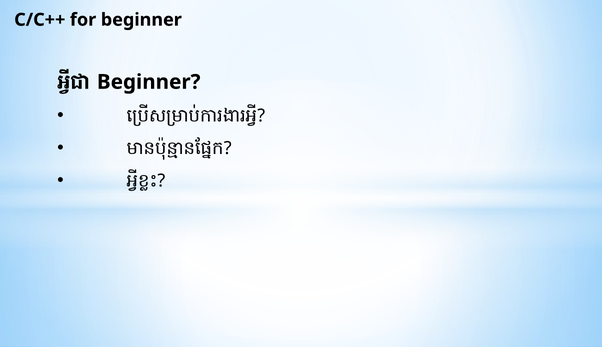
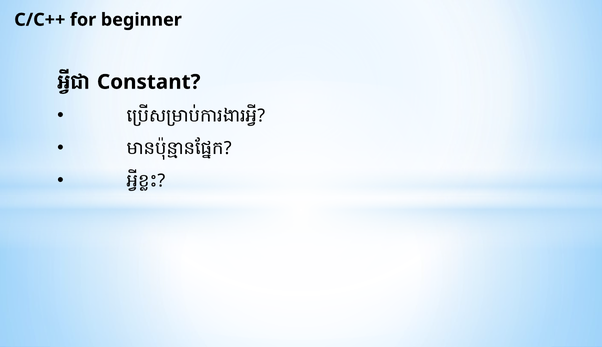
Beginner: Beginner -> Constant (149, 82)
